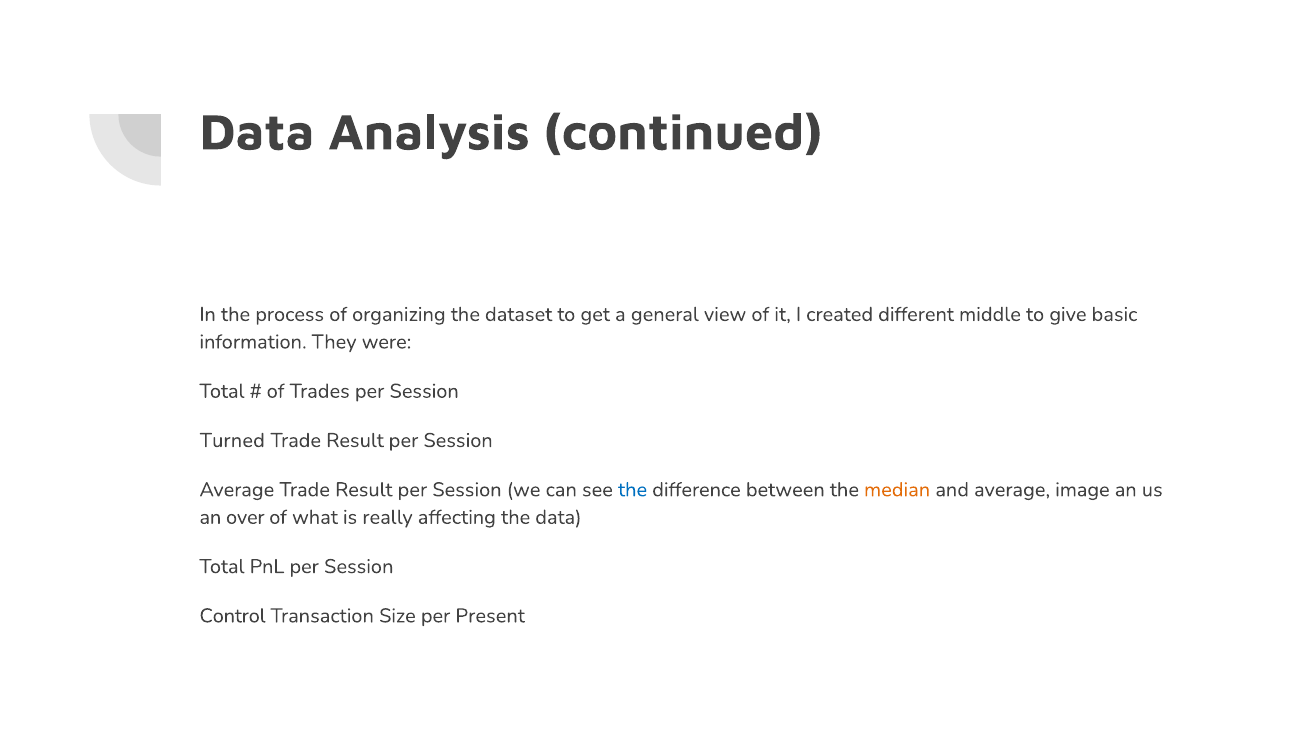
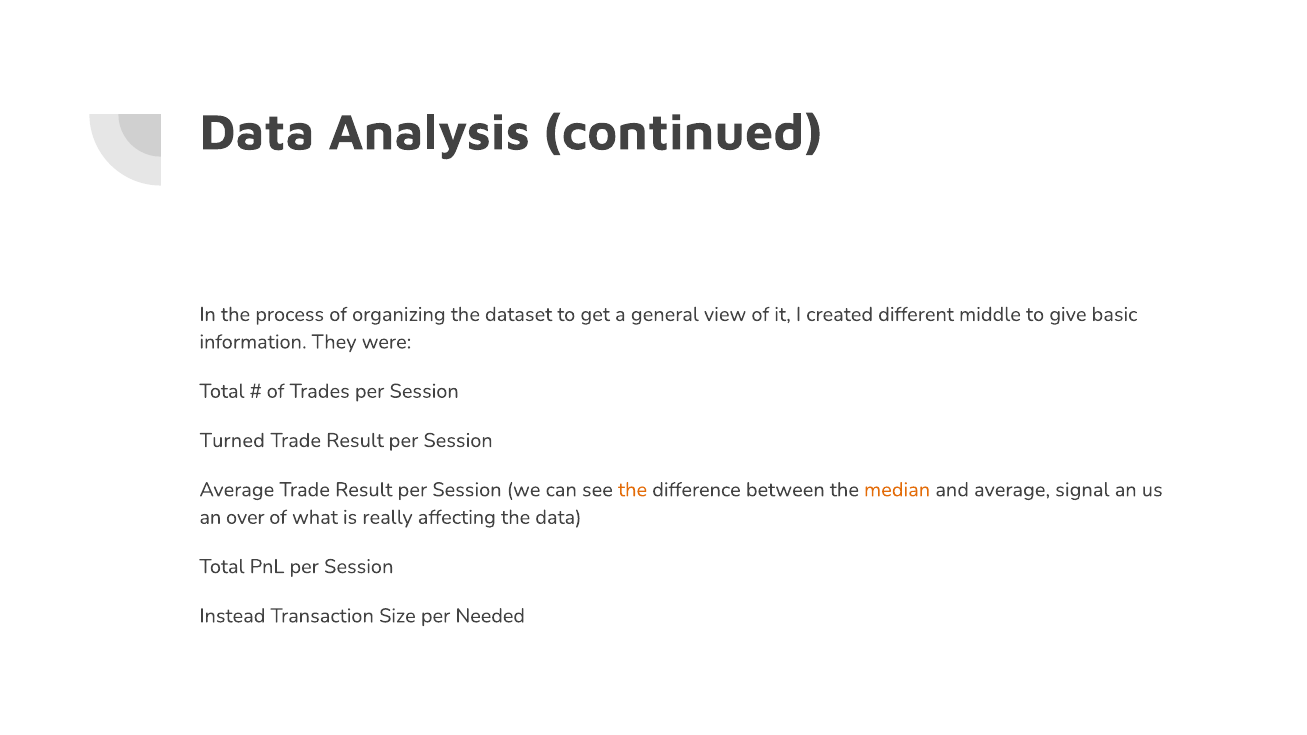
the colour: blue -> orange (633, 490)
image: image -> signal (1082, 490)
Control: Control -> Instead (232, 616)
Present: Present -> Needed (490, 616)
